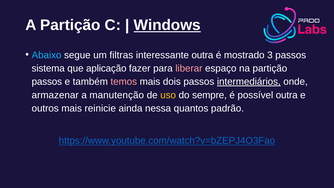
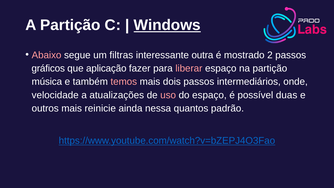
Abaixo colour: light blue -> pink (47, 55)
3: 3 -> 2 (270, 55)
sistema: sistema -> gráficos (48, 68)
passos: passos -> música (47, 82)
intermediários underline: present -> none (249, 82)
armazenar: armazenar -> velocidade (55, 95)
manutenção: manutenção -> atualizações (117, 95)
uso colour: yellow -> pink (168, 95)
do sempre: sempre -> espaço (209, 95)
possível outra: outra -> duas (287, 95)
